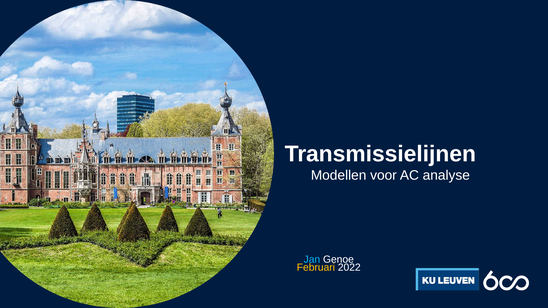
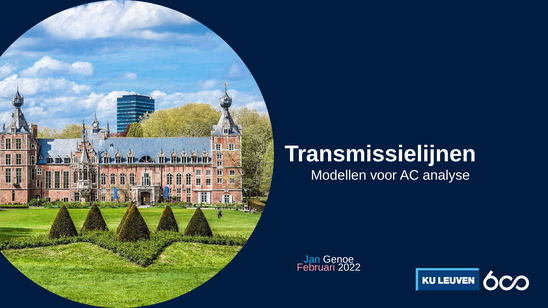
Februari colour: yellow -> pink (316, 268)
